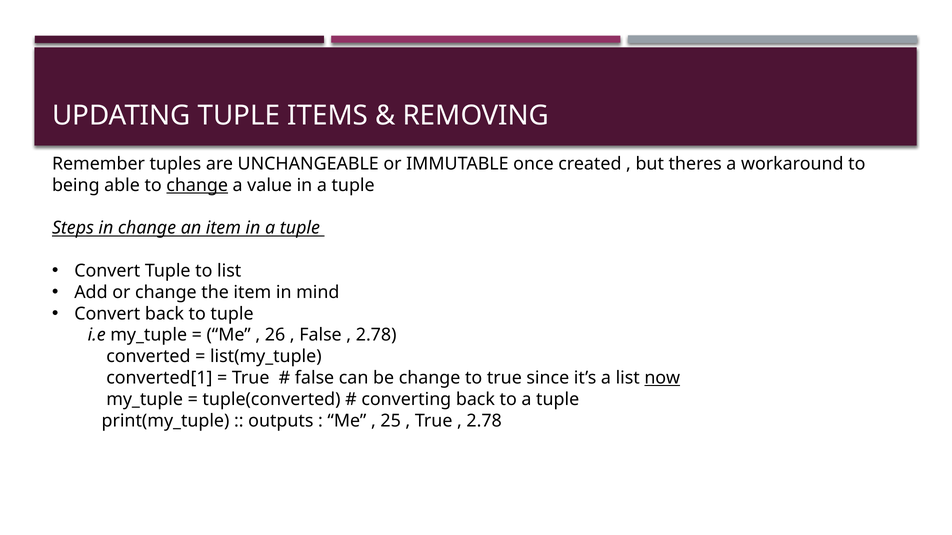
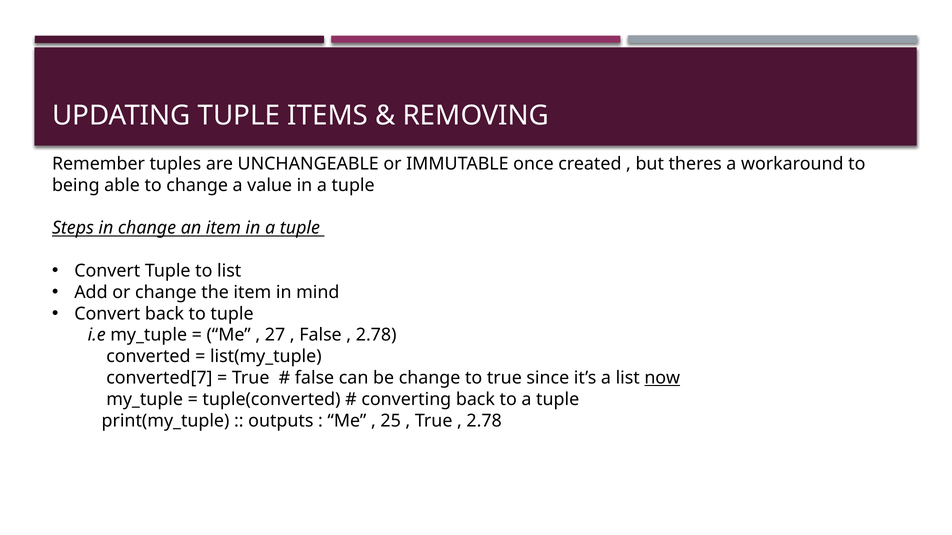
change underline: present -> none (197, 185)
26: 26 -> 27 (275, 335)
converted[1: converted[1 -> converted[7 (159, 378)
